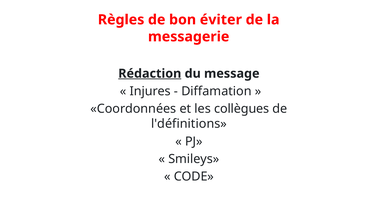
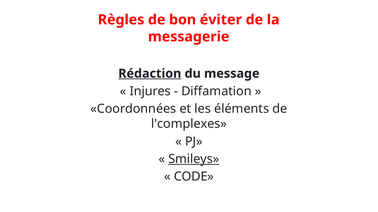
collègues: collègues -> éléments (242, 109)
l'définitions: l'définitions -> l'complexes (189, 124)
Smileys underline: none -> present (194, 159)
